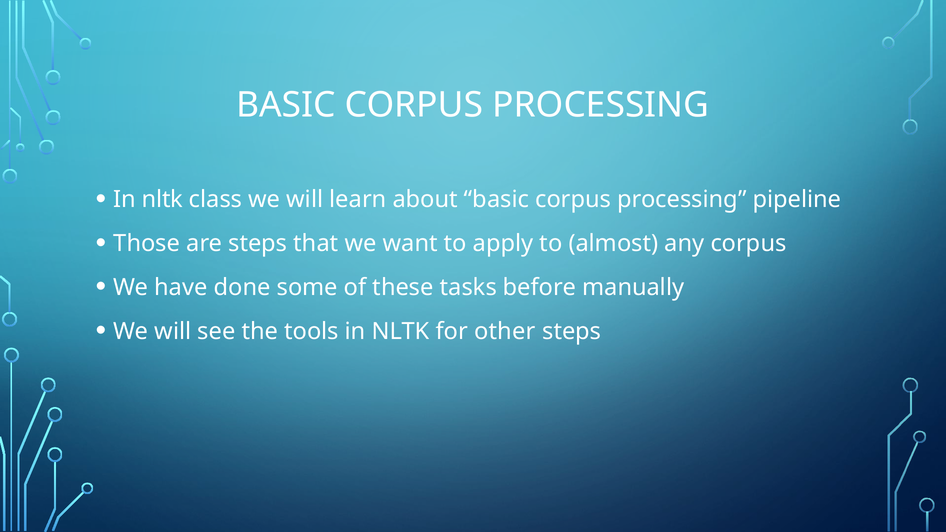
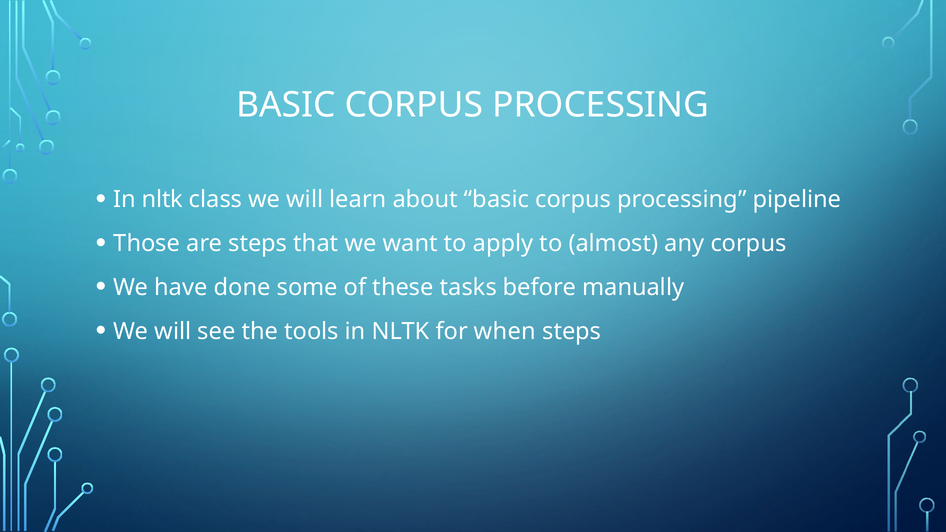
other: other -> when (505, 331)
